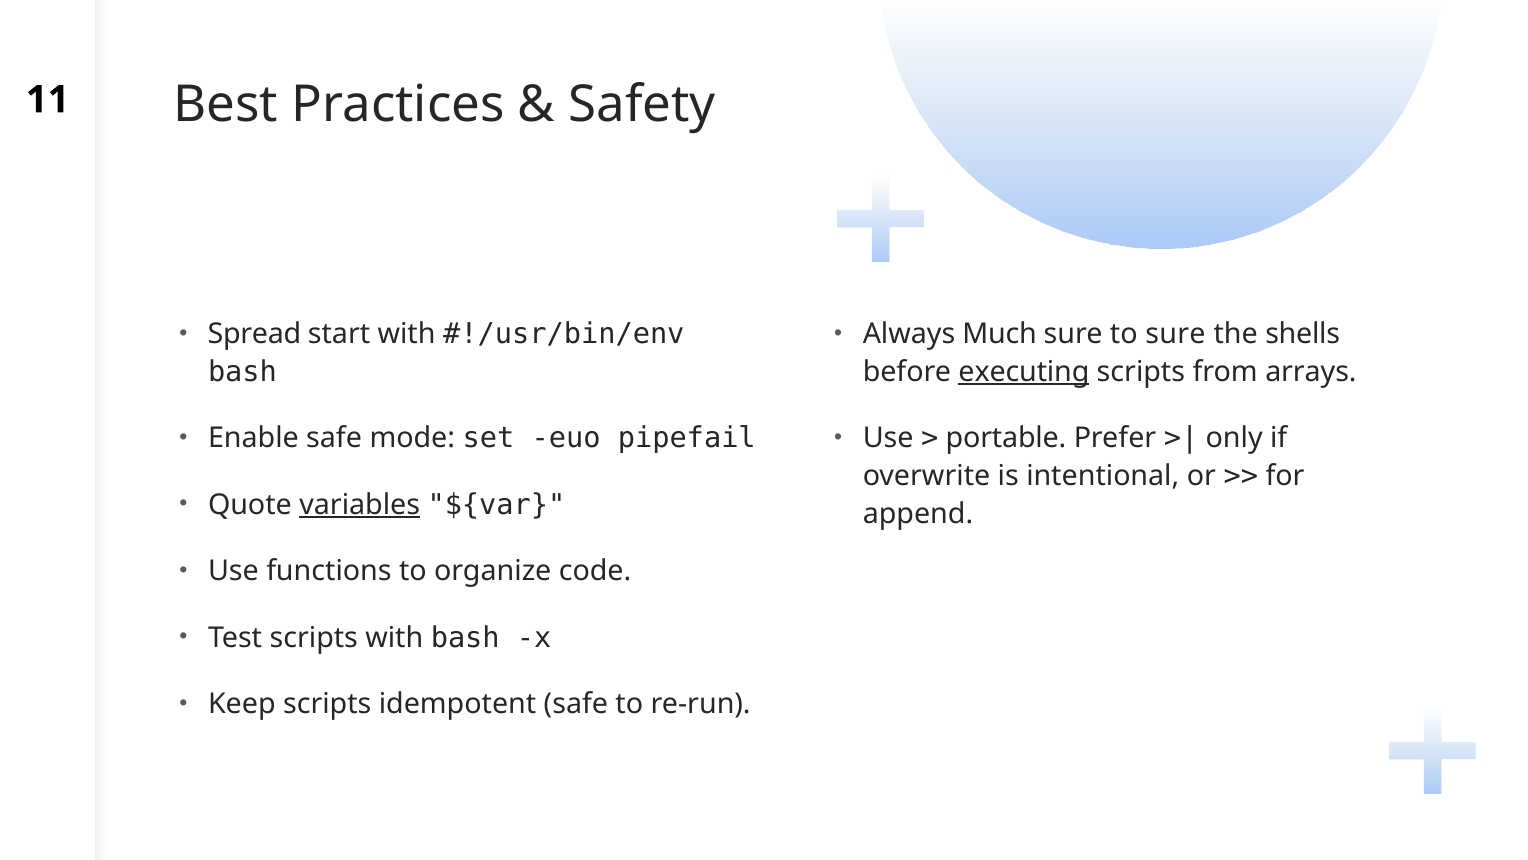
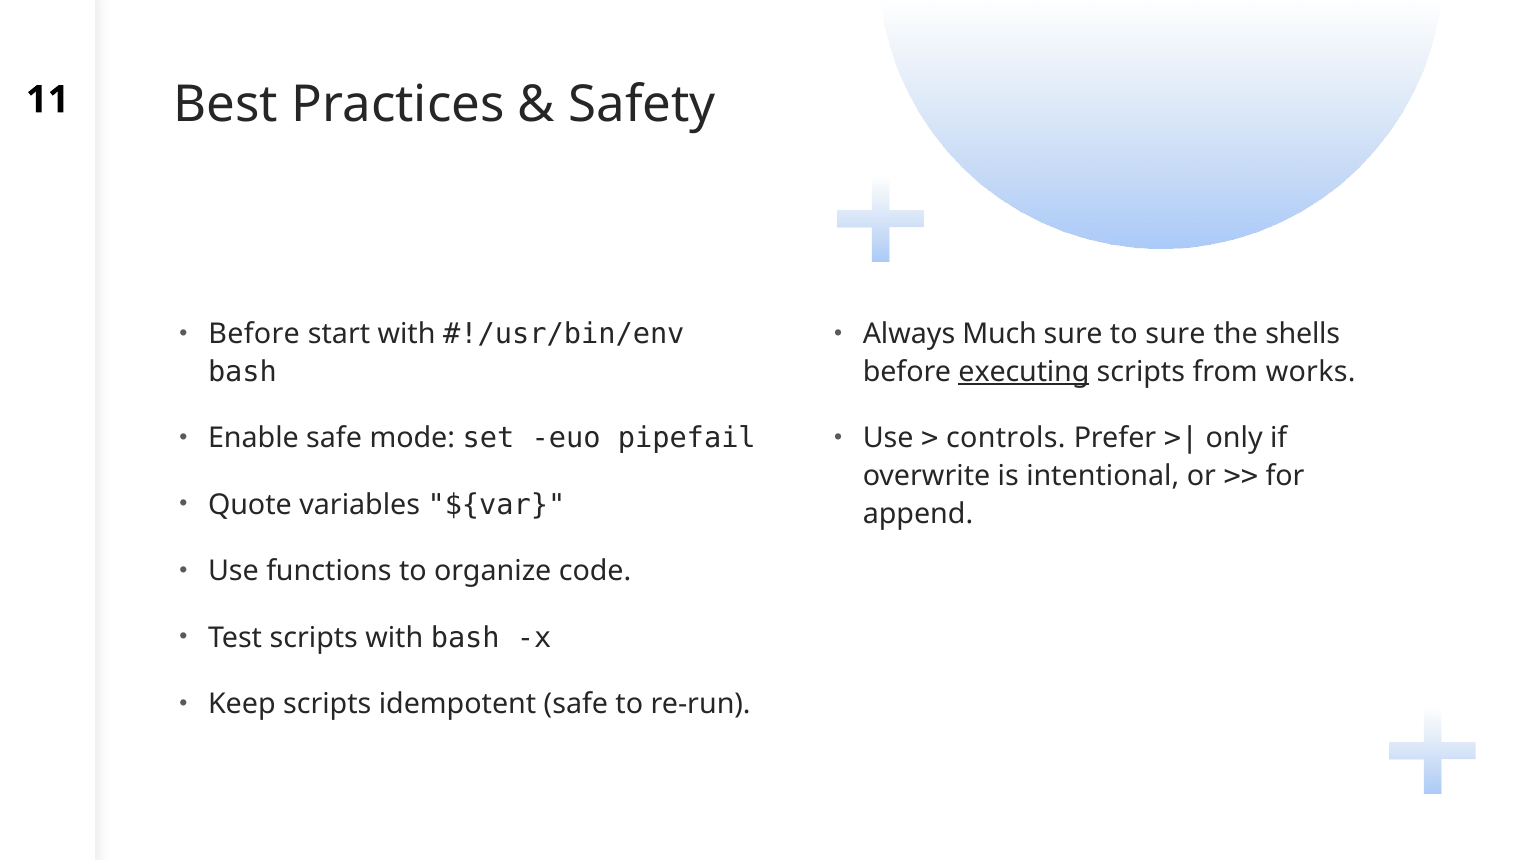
Spread: Spread -> Before (254, 334)
arrays: arrays -> works (1311, 372)
portable: portable -> controls (1006, 438)
variables underline: present -> none (360, 505)
